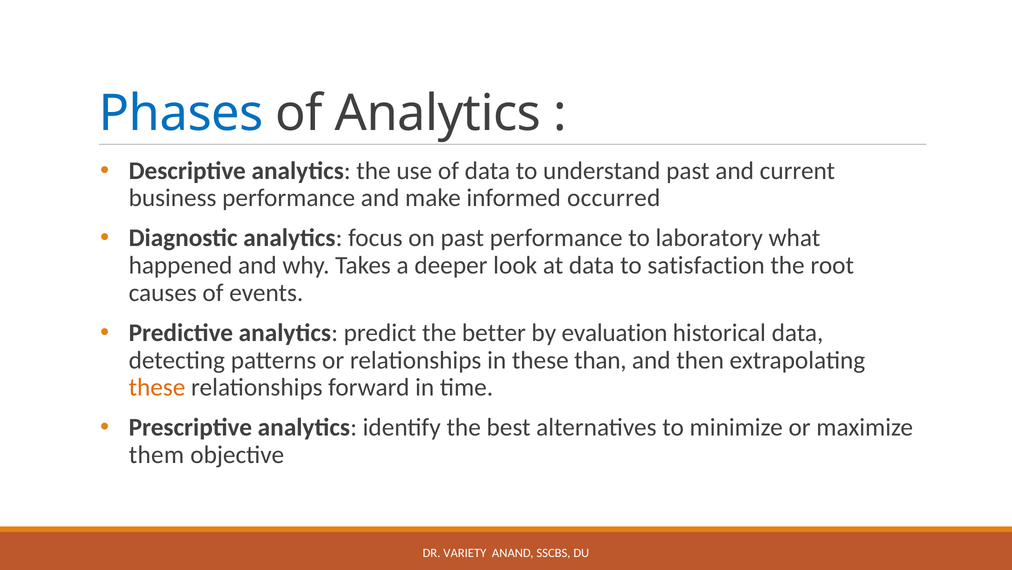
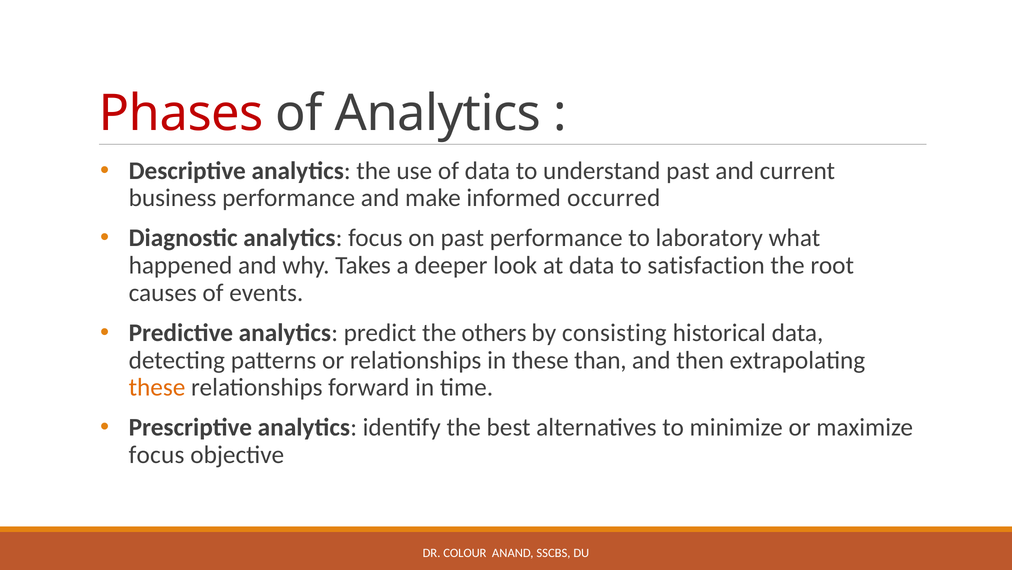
Phases colour: blue -> red (181, 113)
better: better -> others (494, 332)
evaluation: evaluation -> consisting (614, 332)
them: them -> focus (157, 454)
VARIETY: VARIETY -> COLOUR (465, 552)
